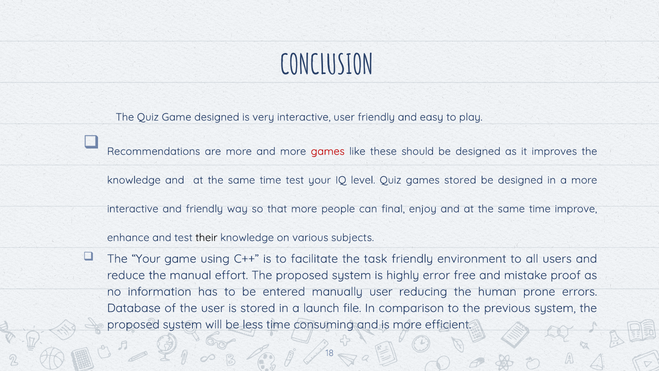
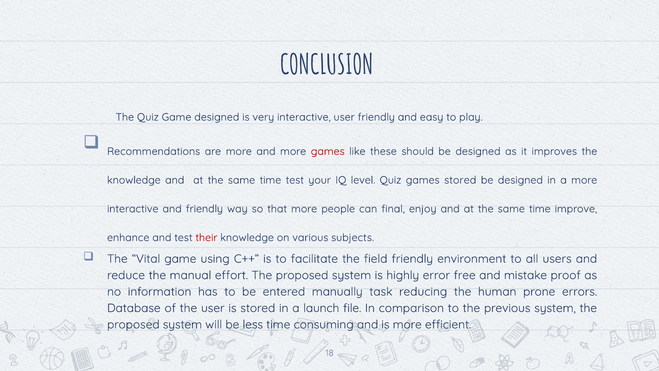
their colour: black -> red (206, 237)
The Your: Your -> Vital (146, 259)
task: task -> field (376, 259)
manually user: user -> task (381, 291)
